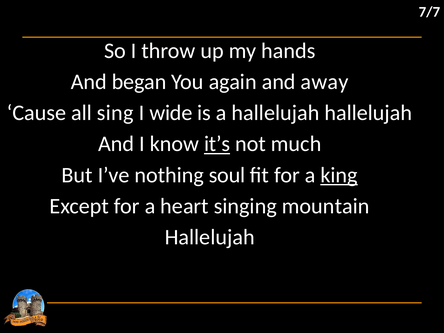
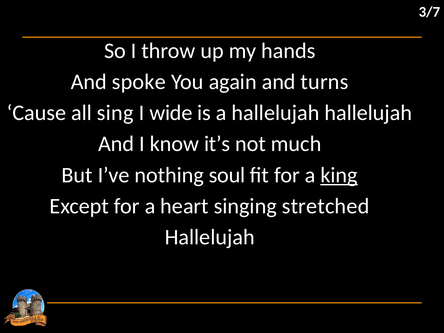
7/7: 7/7 -> 3/7 (429, 12)
began: began -> spoke (139, 82)
away: away -> turns (325, 82)
it’s underline: present -> none (217, 144)
mountain: mountain -> stretched (326, 206)
